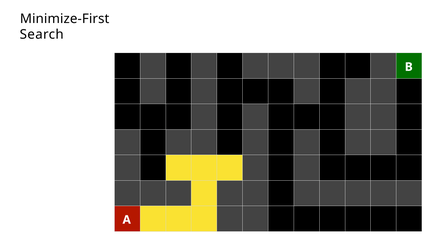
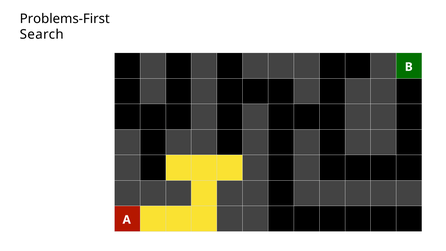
Minimize-First: Minimize-First -> Problems-First (65, 19)
